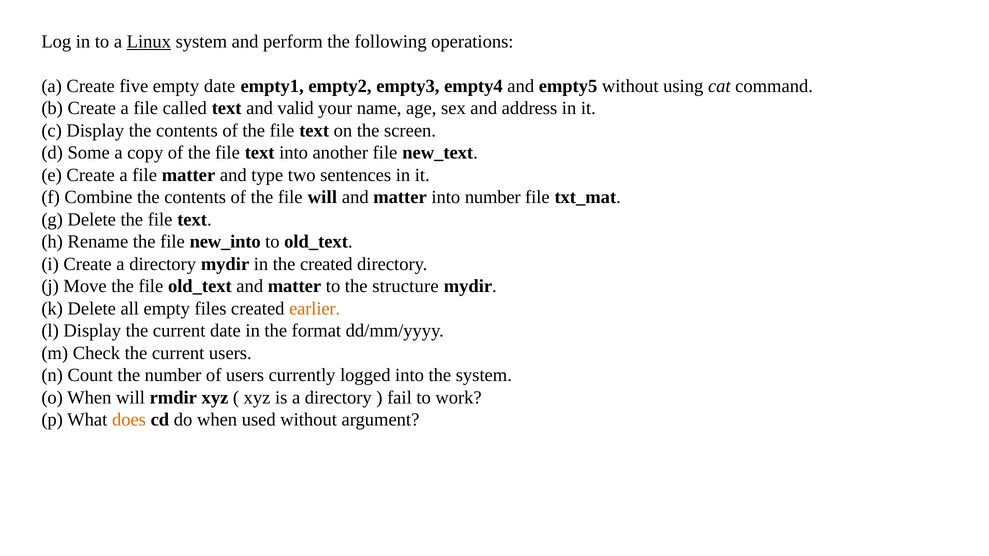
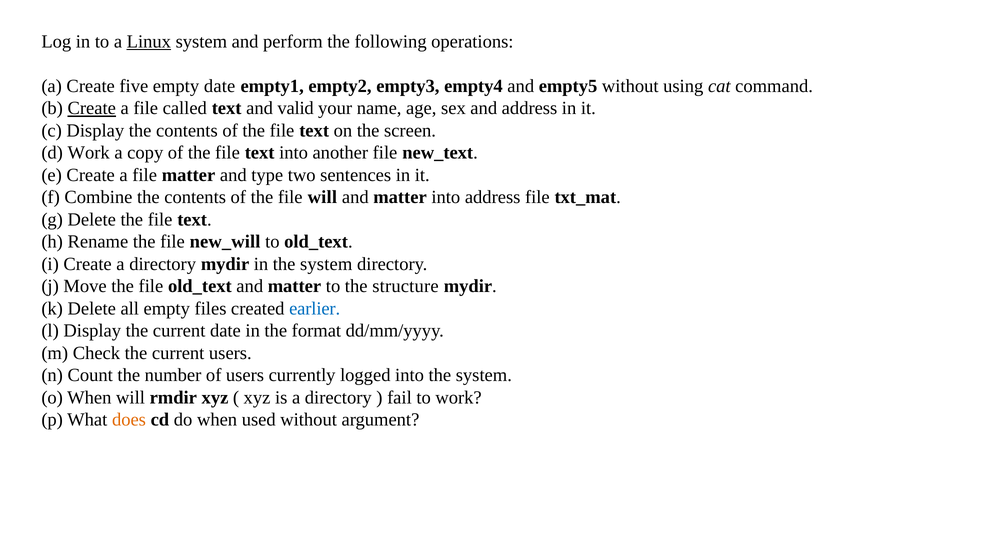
Create underline: none -> present (92, 108)
d Some: Some -> Work (89, 153)
into number: number -> address (493, 197)
new_into: new_into -> new_will (225, 242)
in the created: created -> system (326, 264)
earlier colour: orange -> blue (315, 309)
